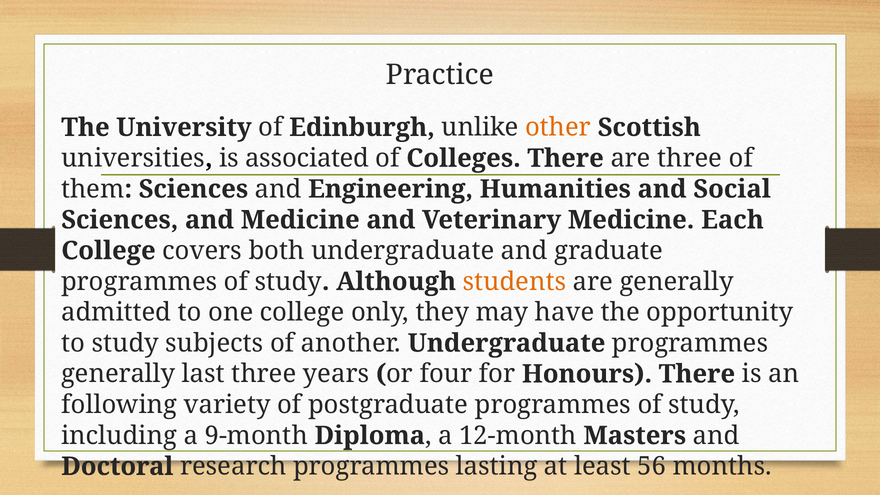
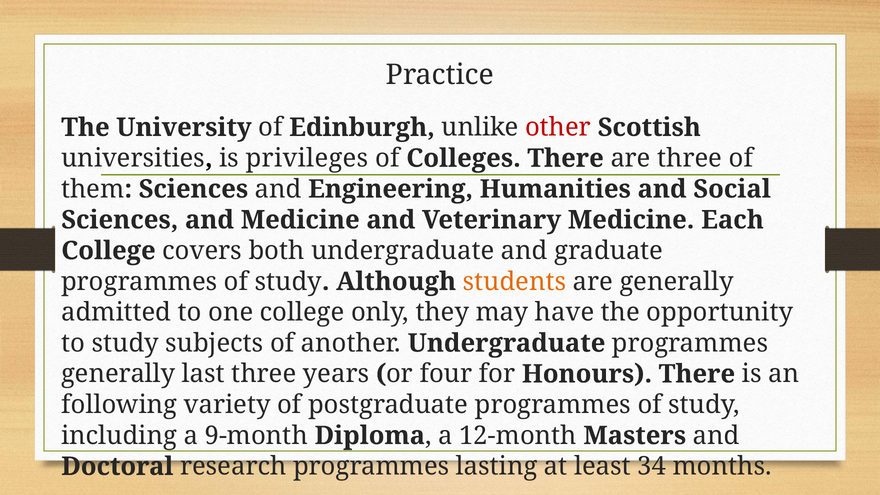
other colour: orange -> red (558, 127)
associated: associated -> privileges (307, 158)
56: 56 -> 34 (652, 466)
